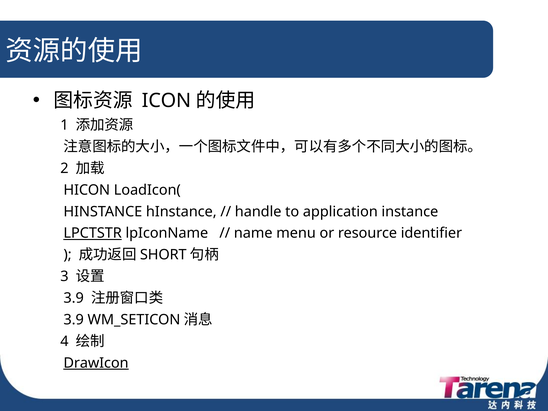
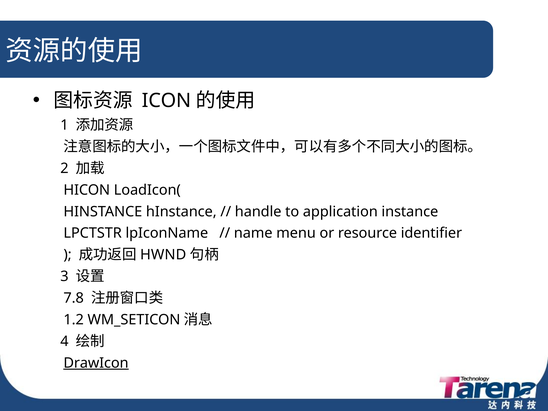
LPCTSTR underline: present -> none (93, 233)
SHORT: SHORT -> HWND (163, 255)
3.9: 3.9 -> 7.8 (74, 298)
3.9: 3.9 -> 1.2 (74, 320)
